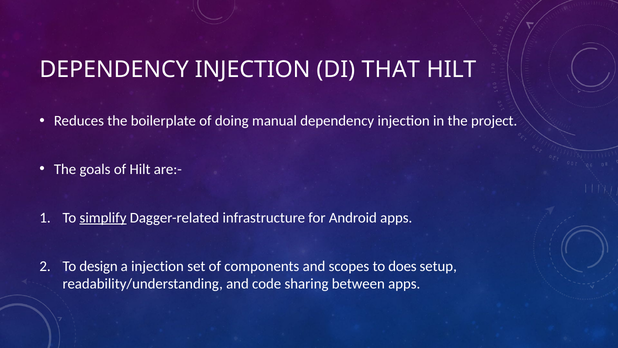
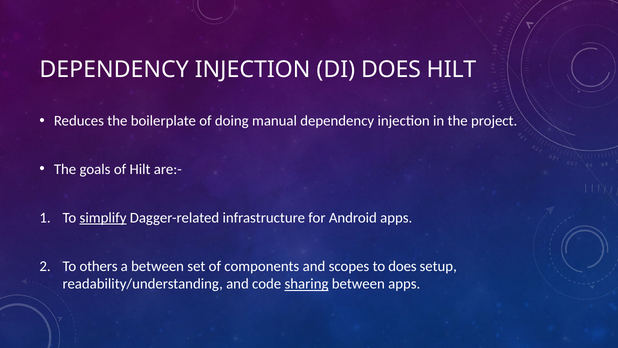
DI THAT: THAT -> DOES (391, 69)
design: design -> others (99, 266)
a injection: injection -> between (158, 266)
sharing underline: none -> present (307, 284)
